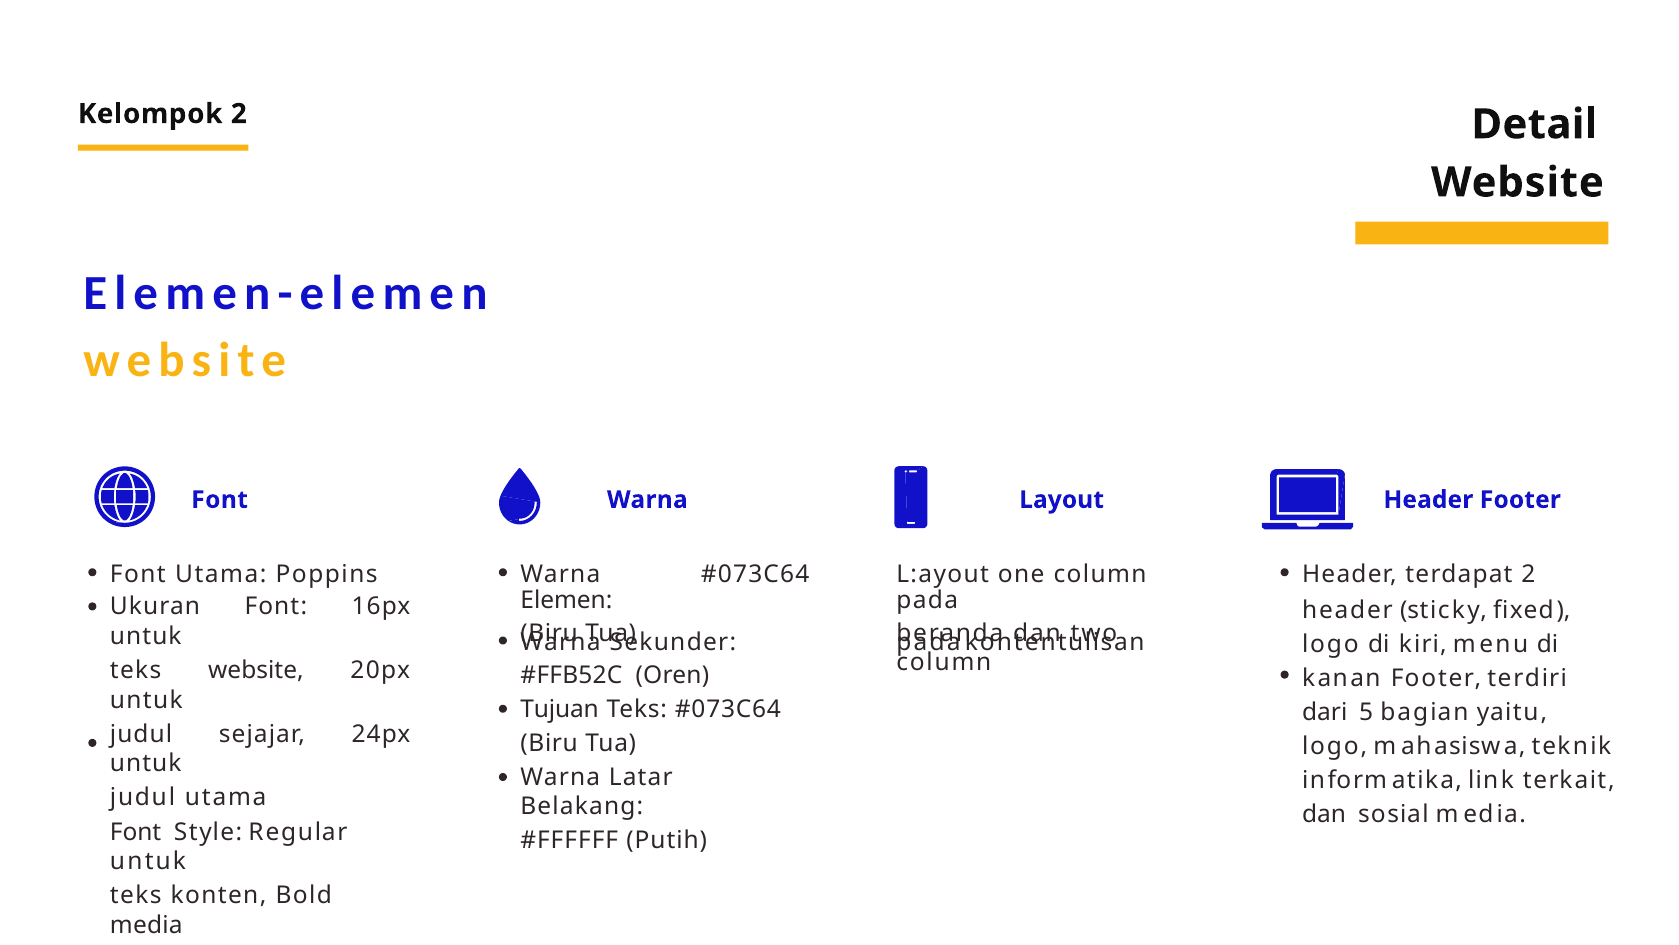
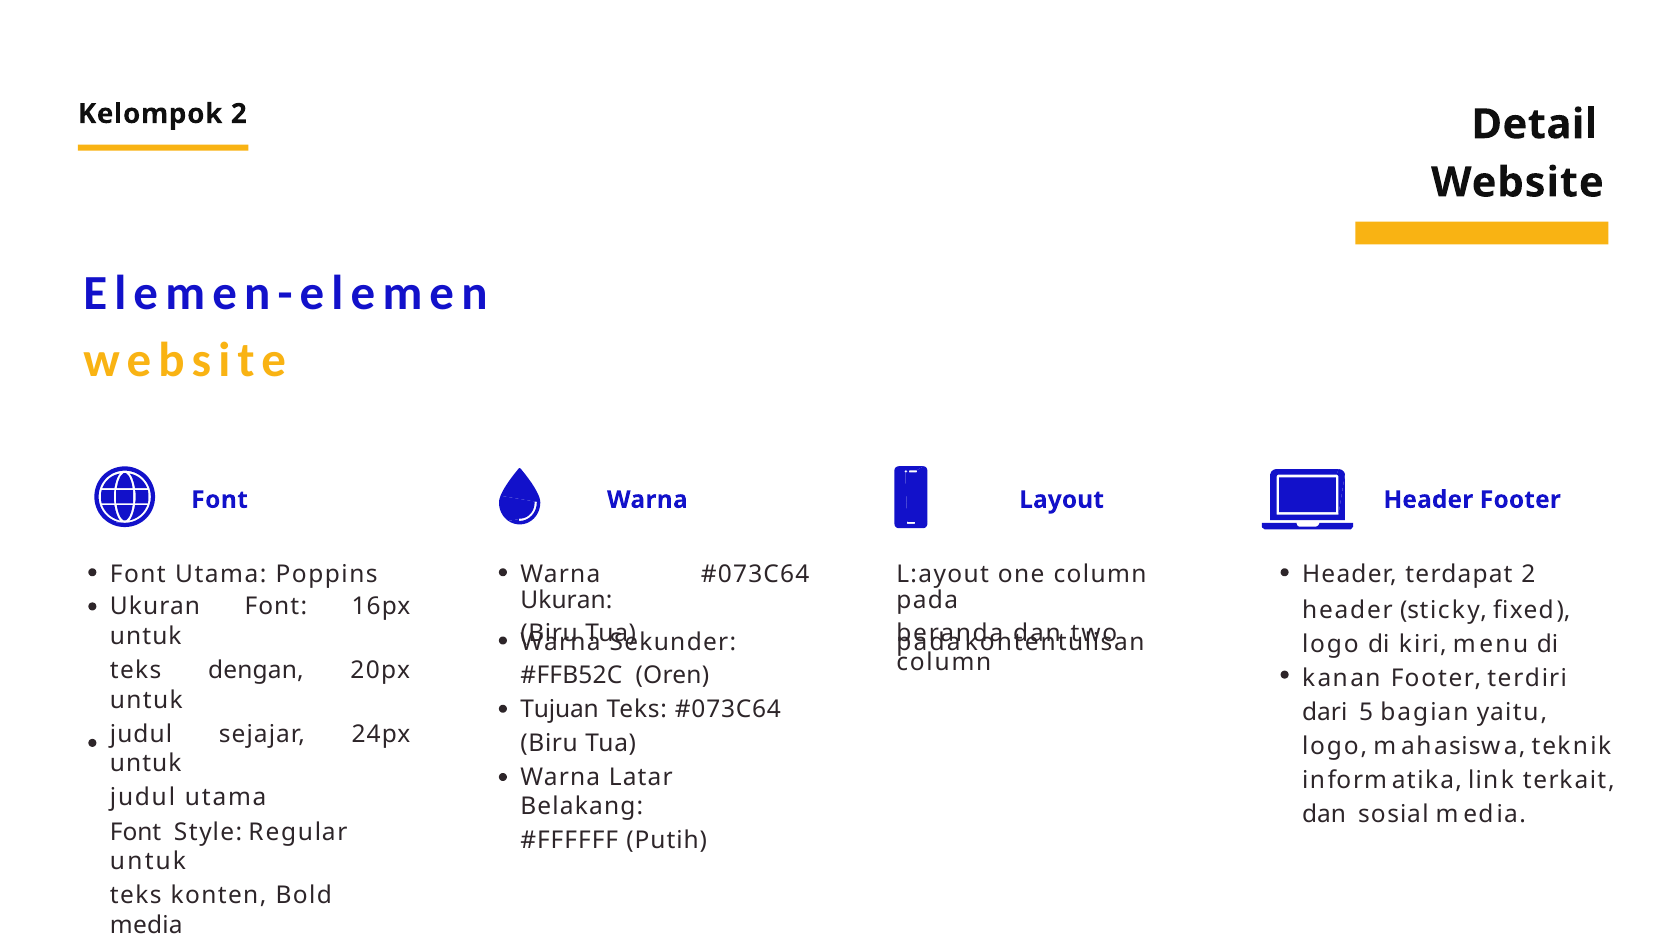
Elemen: Elemen -> Ukuran (566, 600)
teks website: website -> dengan (256, 670)
